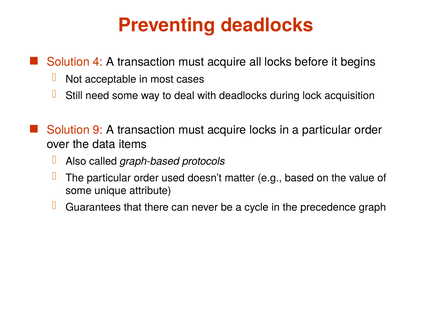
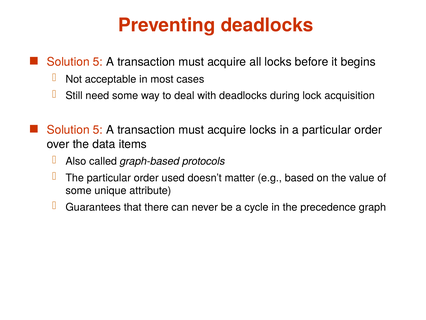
4: 4 -> 5 (98, 62)
9: 9 -> 5 (98, 130)
